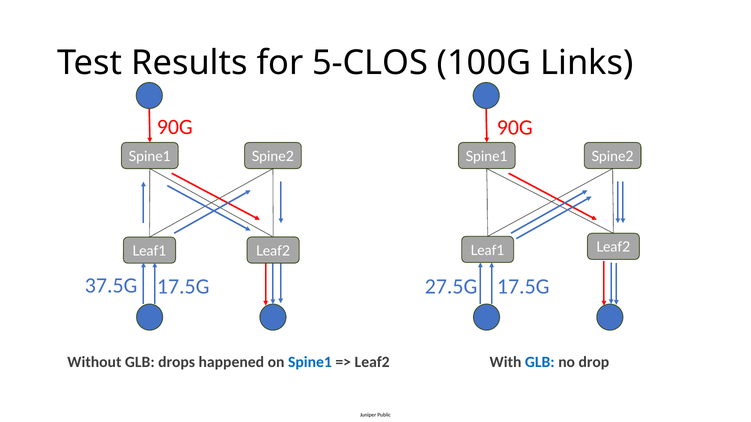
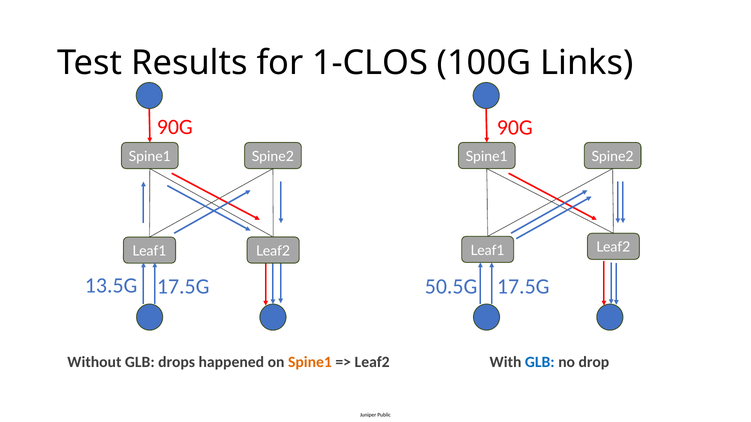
5-CLOS: 5-CLOS -> 1-CLOS (370, 63)
37.5G: 37.5G -> 13.5G (111, 286)
27.5G: 27.5G -> 50.5G (451, 287)
Spine1 colour: blue -> orange (310, 363)
